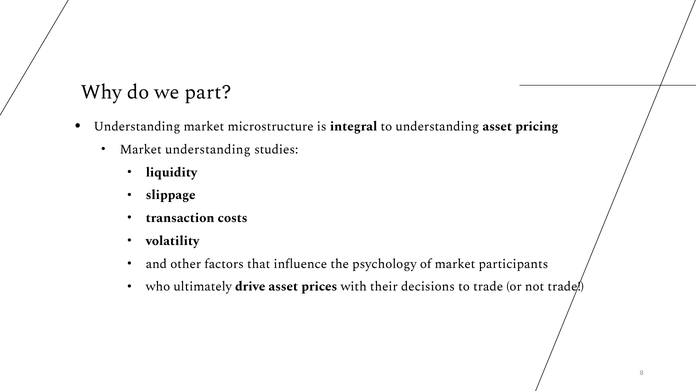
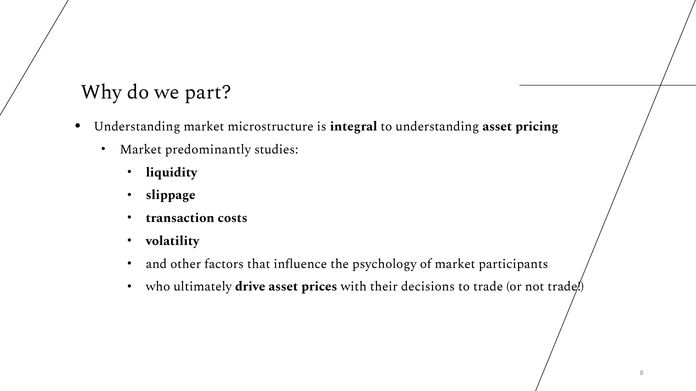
Market understanding: understanding -> predominantly (208, 150)
